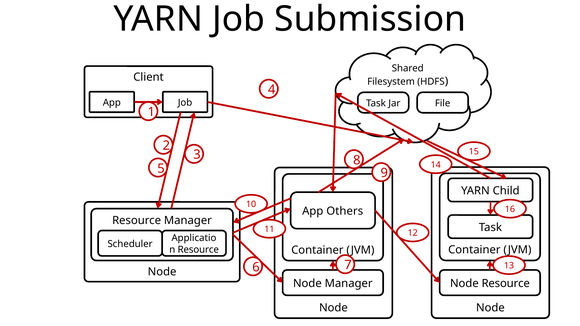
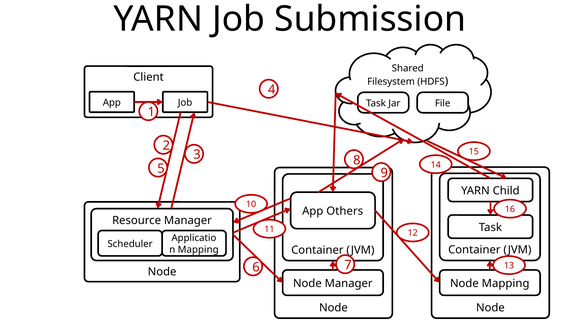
Resource: Resource -> Mapping (198, 250)
Resource: Resource -> Mapping (506, 284)
